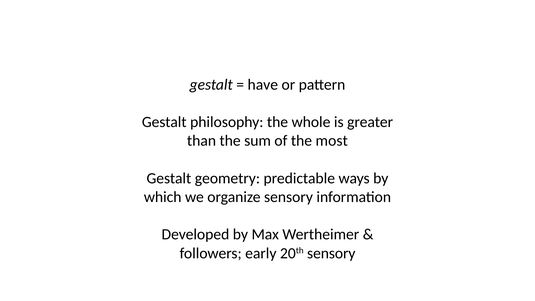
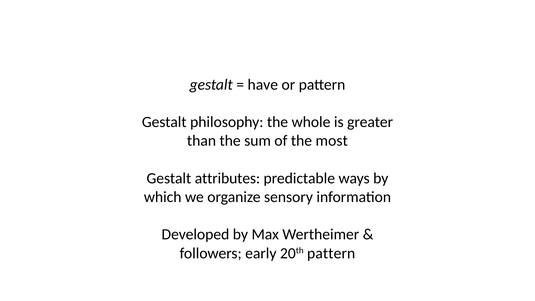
geometry: geometry -> attributes (227, 178)
20th sensory: sensory -> pattern (331, 253)
